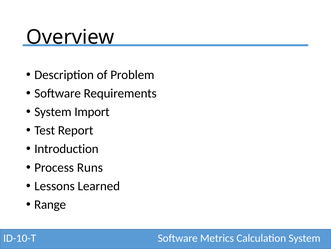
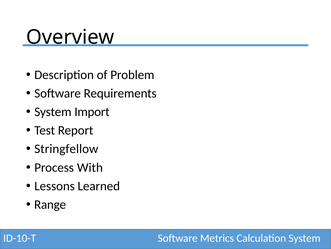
Introduction: Introduction -> Stringfellow (66, 149)
Runs: Runs -> With (90, 167)
